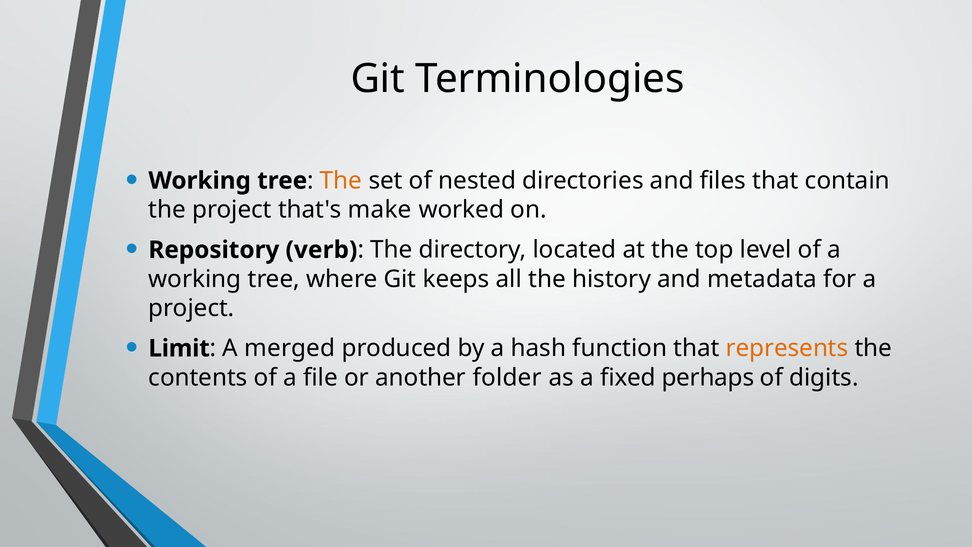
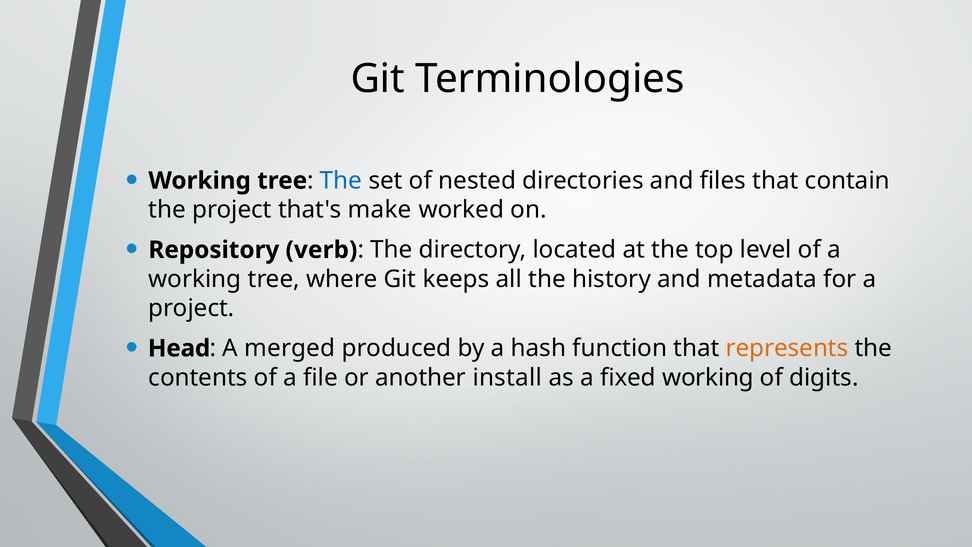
The colour: orange -> blue (341, 181)
Limit: Limit -> Head (179, 348)
folder: folder -> install (507, 377)
fixed perhaps: perhaps -> working (708, 377)
